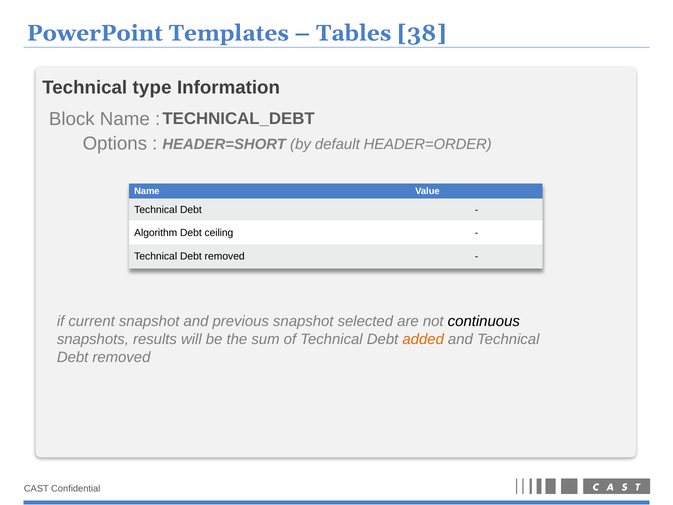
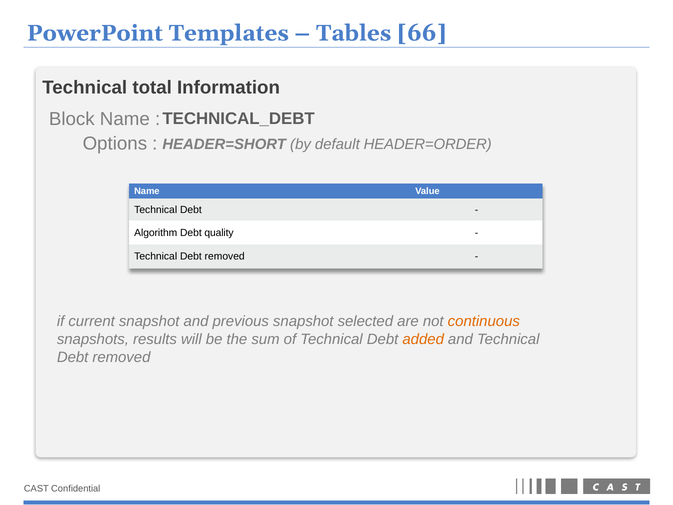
38: 38 -> 66 (422, 33)
type: type -> total (152, 88)
ceiling: ceiling -> quality (219, 233)
continuous colour: black -> orange (484, 321)
